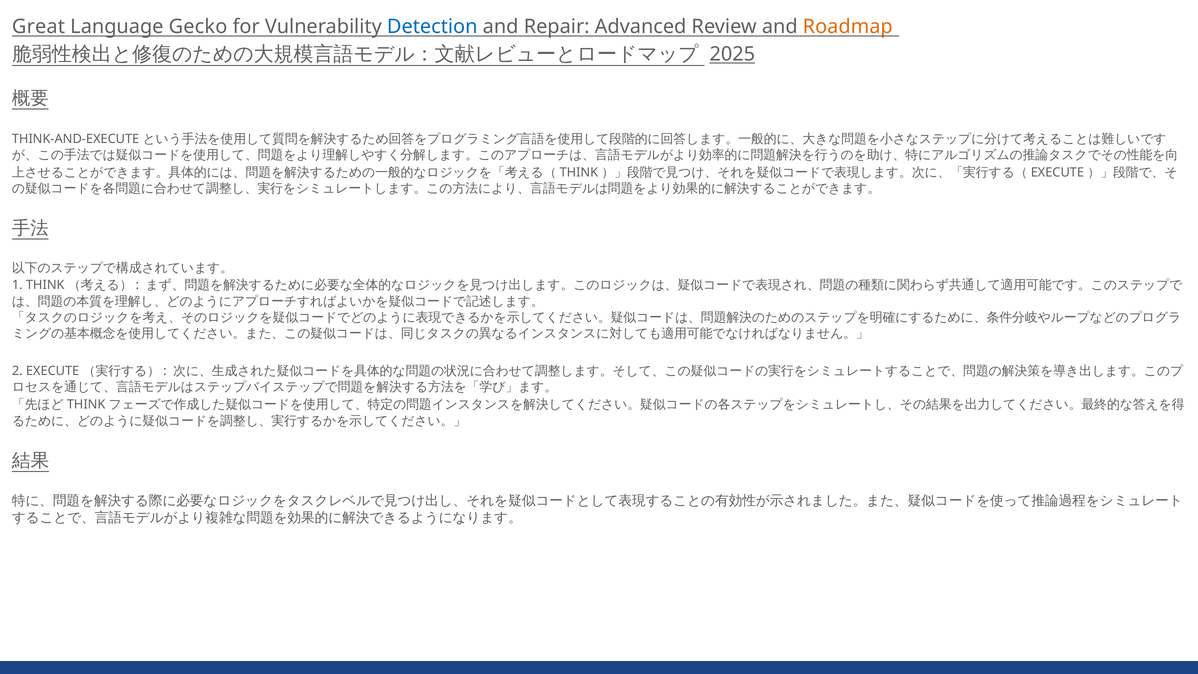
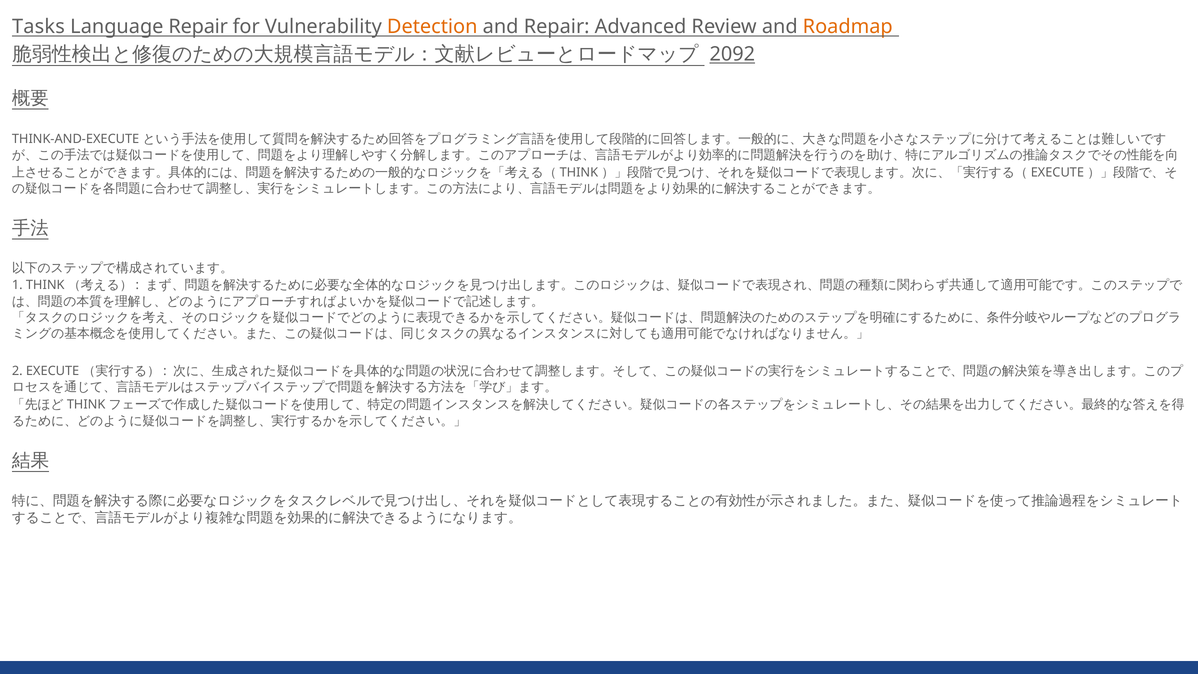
Great: Great -> Tasks (38, 27)
Language Gecko: Gecko -> Repair (198, 27)
Detection colour: blue -> orange (432, 27)
2025: 2025 -> 2092 (732, 54)
